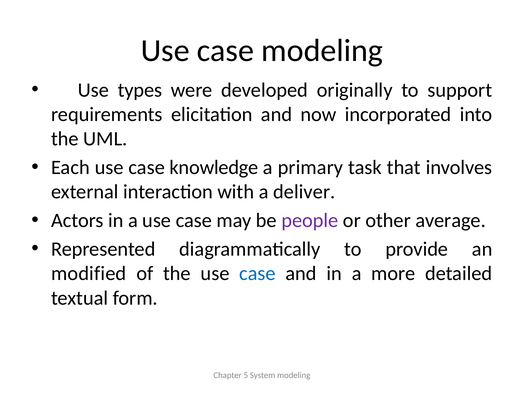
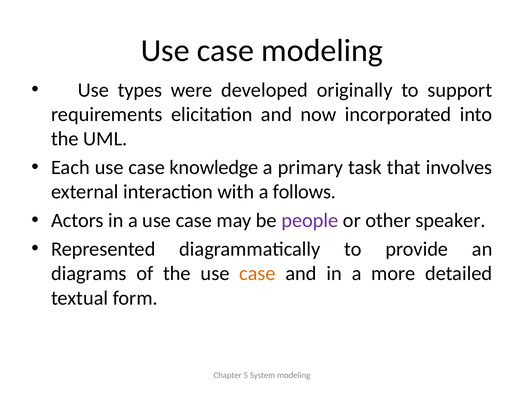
deliver: deliver -> follows (304, 192)
average: average -> speaker (451, 220)
modified: modified -> diagrams (89, 273)
case colour: blue -> orange (257, 273)
